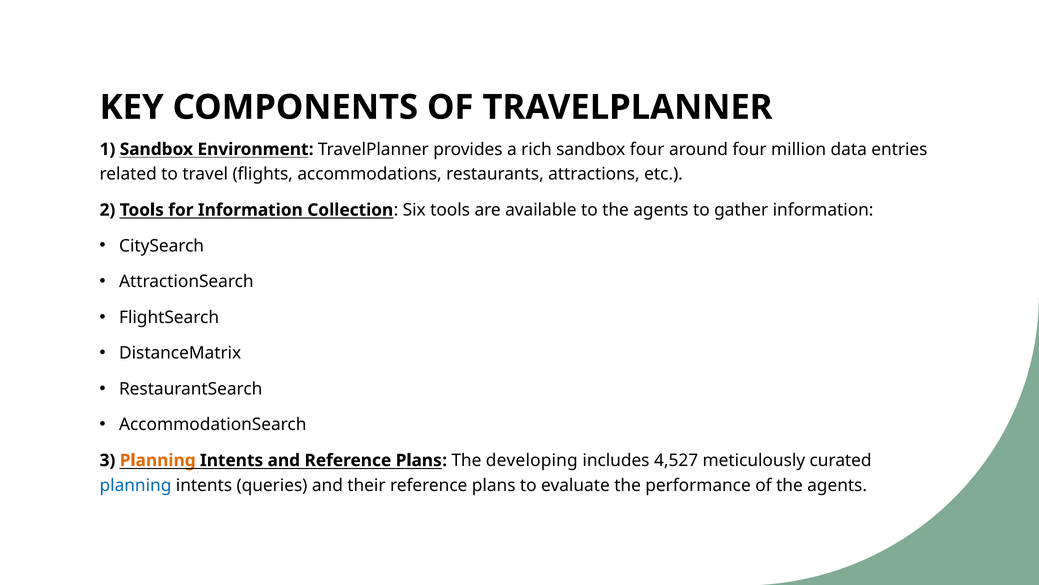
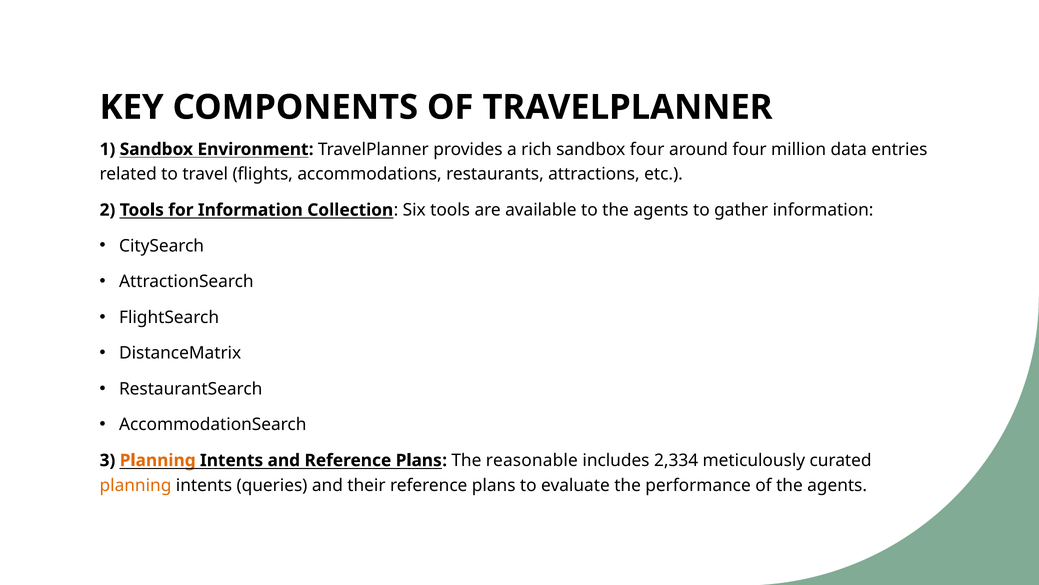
developing: developing -> reasonable (532, 460)
4,527: 4,527 -> 2,334 (676, 460)
planning colour: blue -> orange (136, 485)
